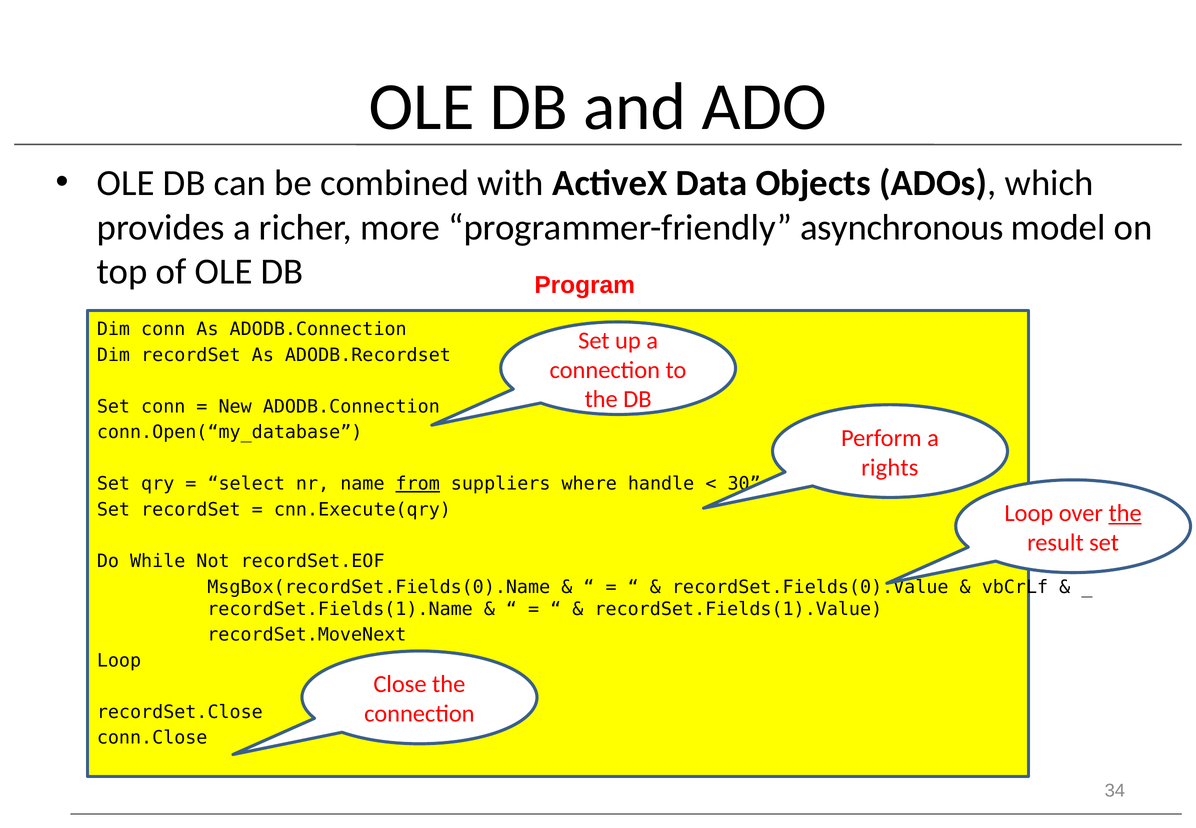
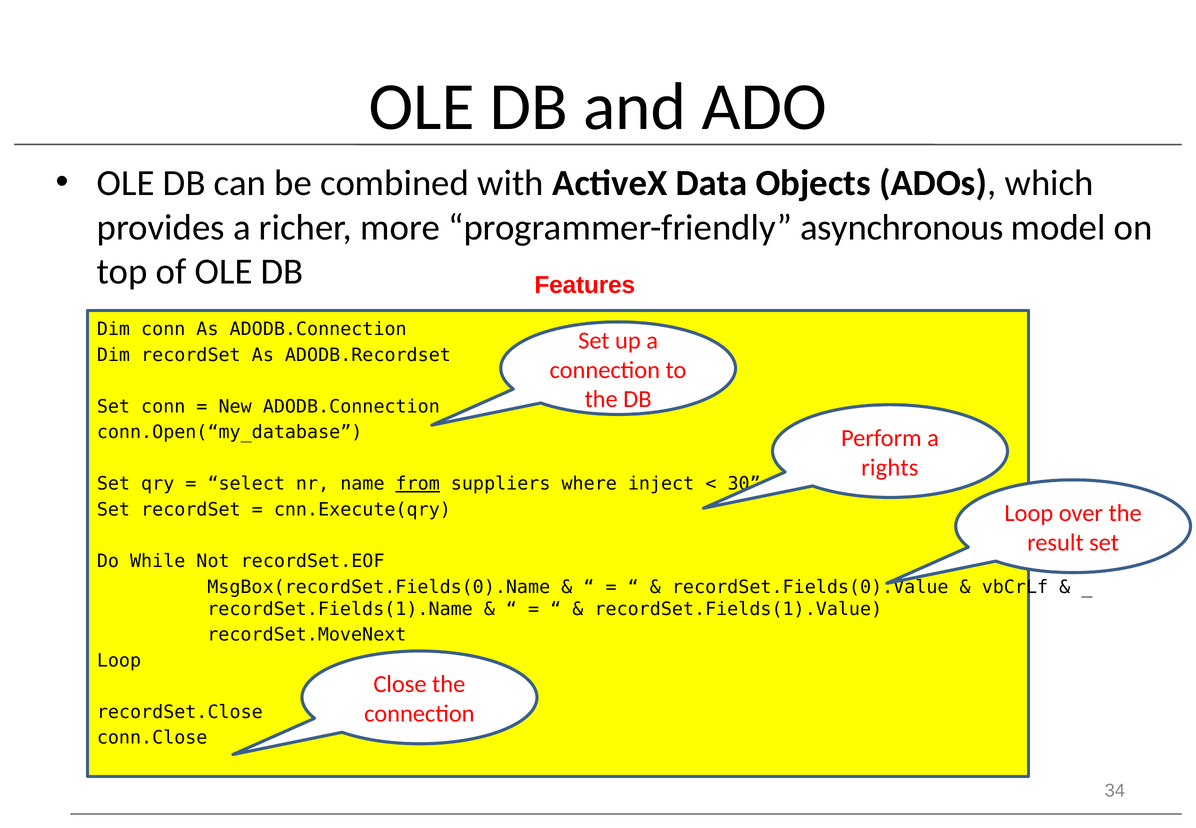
Program: Program -> Features (585, 285)
handle: handle -> inject (661, 484)
the underline: present -> none (1125, 513)
